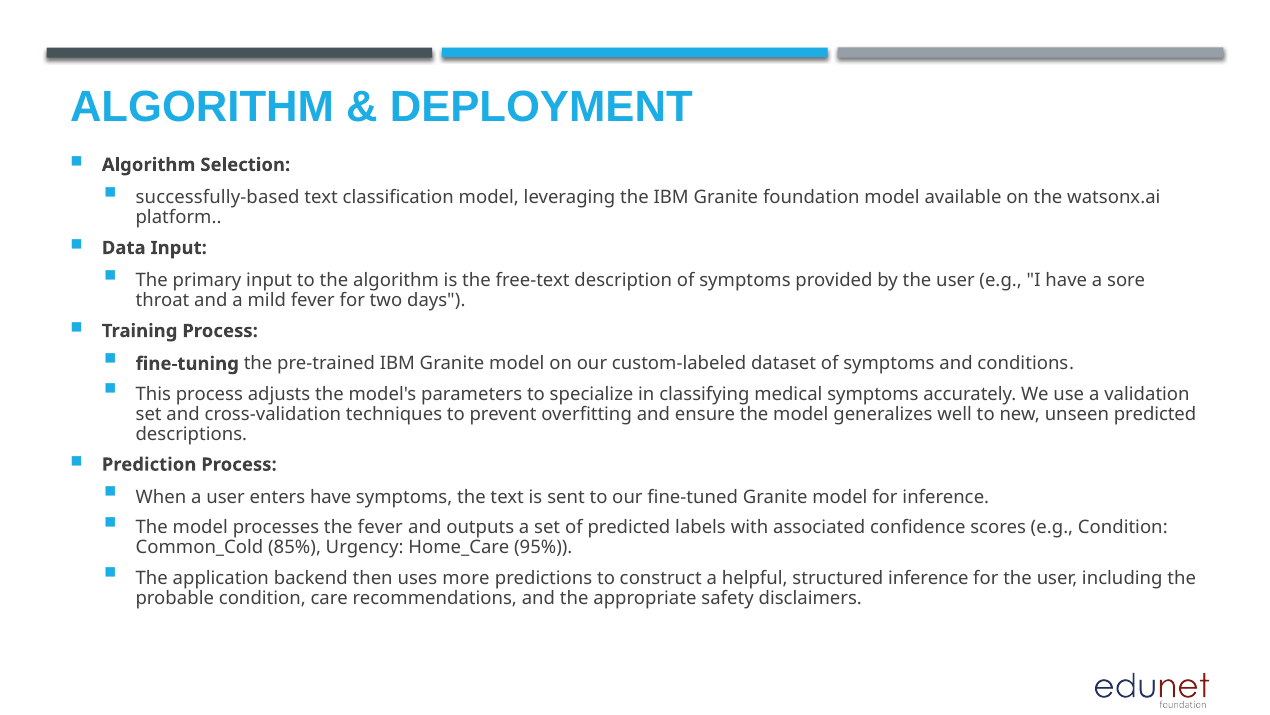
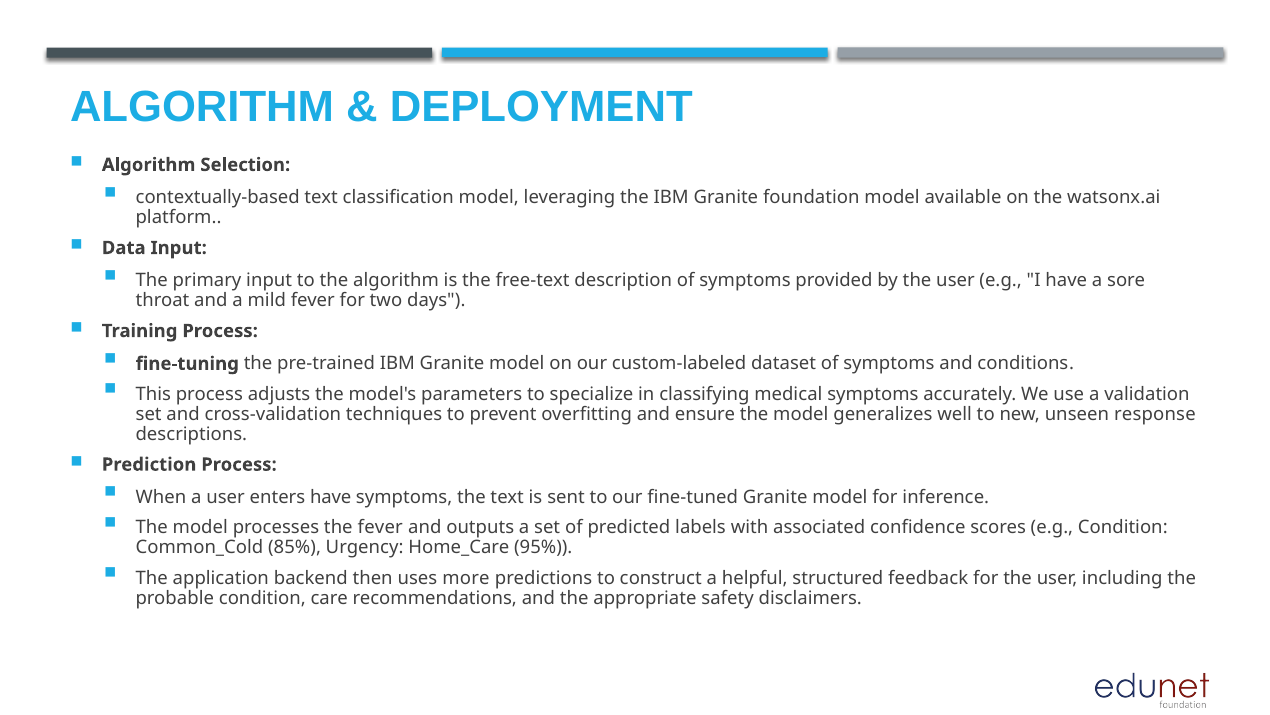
successfully-based: successfully-based -> contextually-based (218, 197)
unseen predicted: predicted -> response (1155, 414)
structured inference: inference -> feedback (928, 578)
